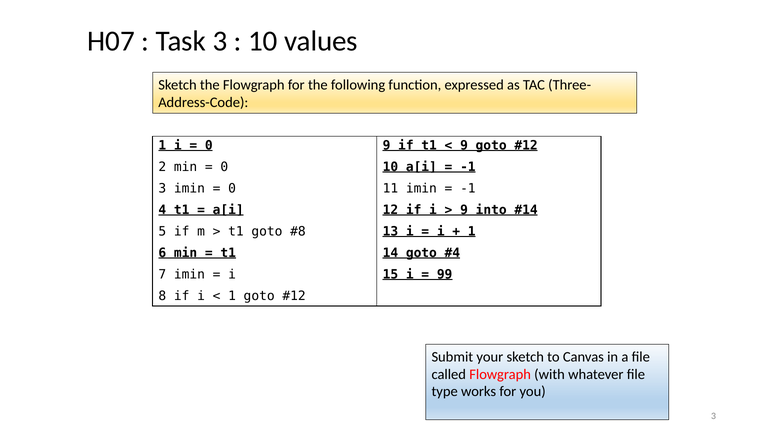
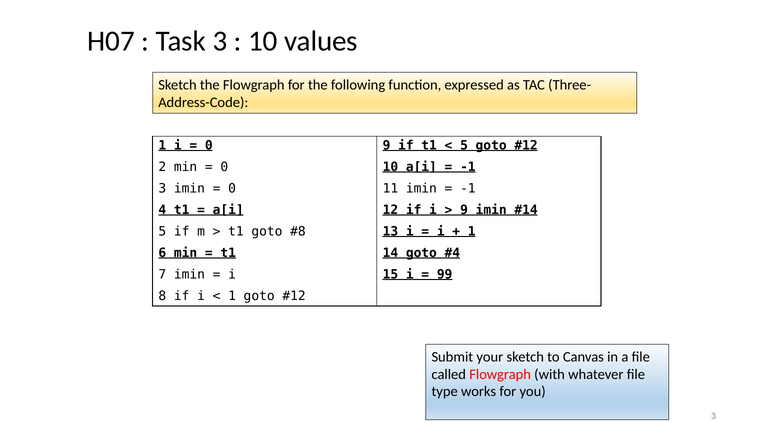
9: 9 -> 5 (464, 146)
9 into: into -> imin (491, 210)
